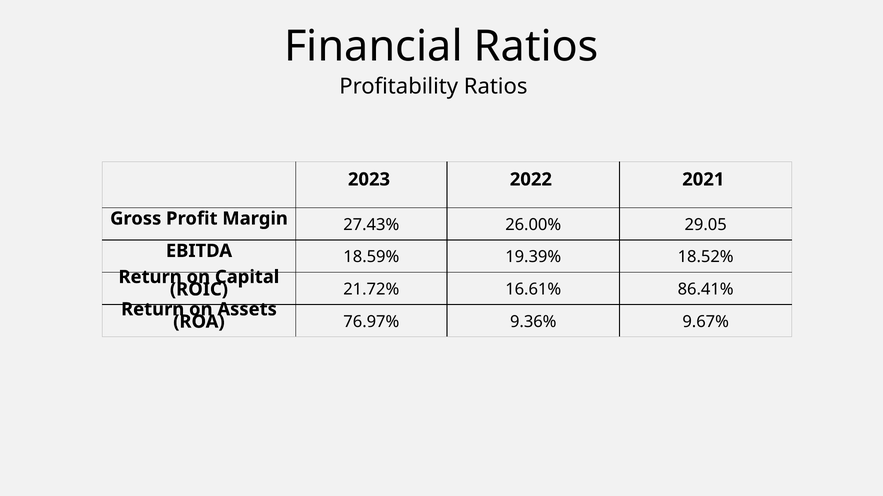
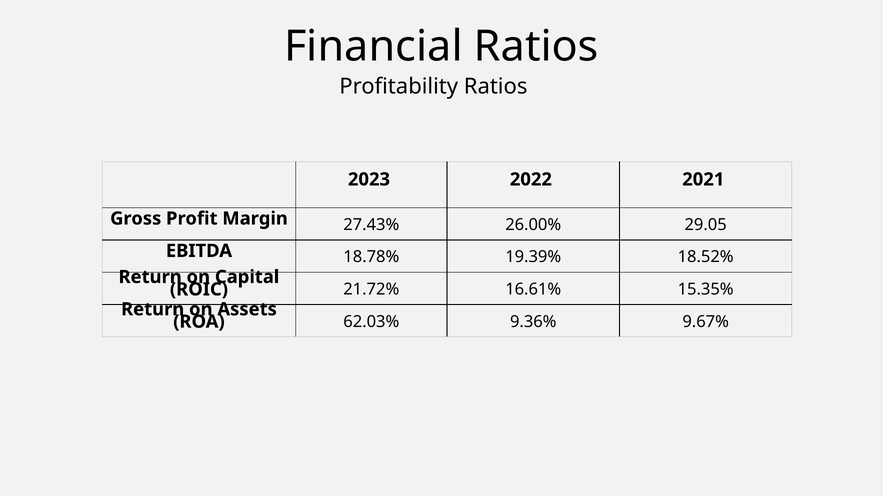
18.59%: 18.59% -> 18.78% (371, 257)
86.41%: 86.41% -> 15.35% (706, 290)
76.97%: 76.97% -> 62.03% (371, 322)
